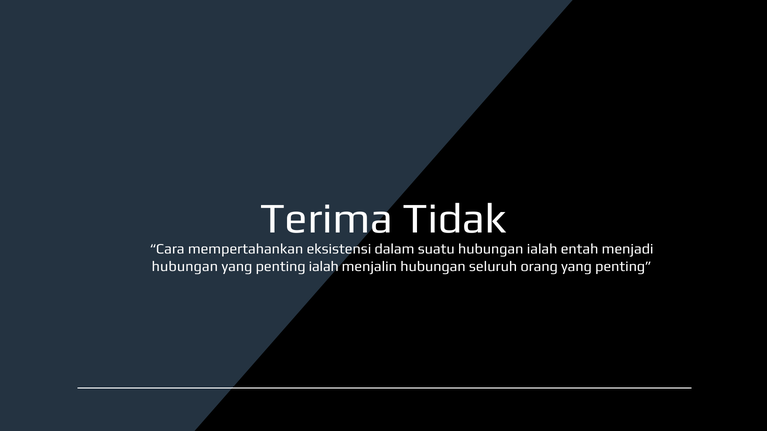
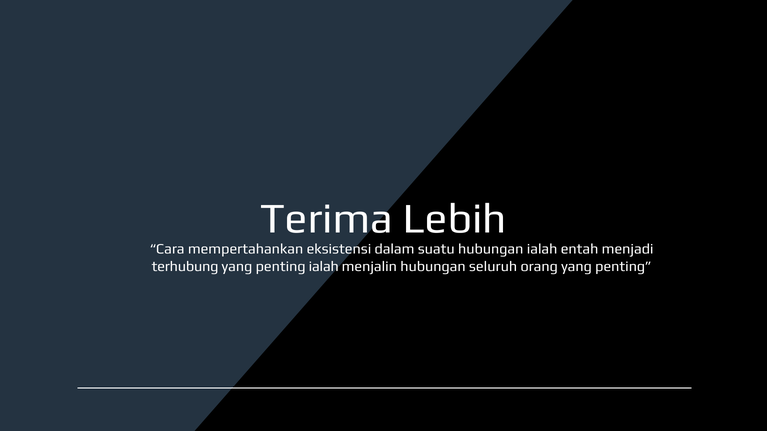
Tidak: Tidak -> Lebih (455, 219)
hubungan: hubungan -> terhubung (185, 267)
